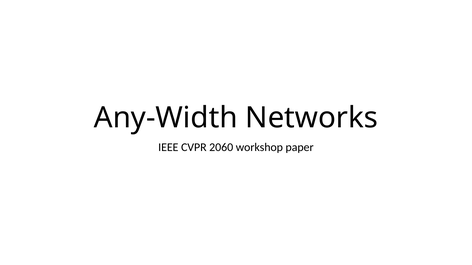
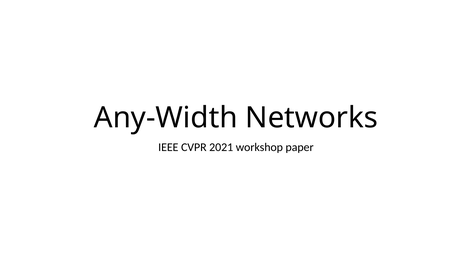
2060: 2060 -> 2021 (221, 148)
